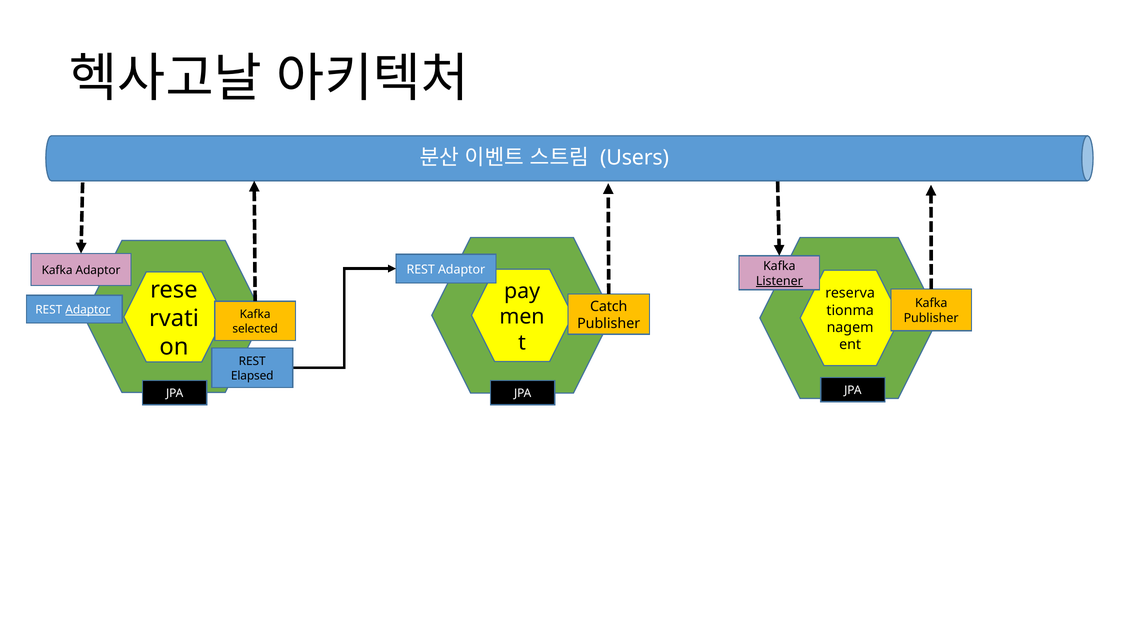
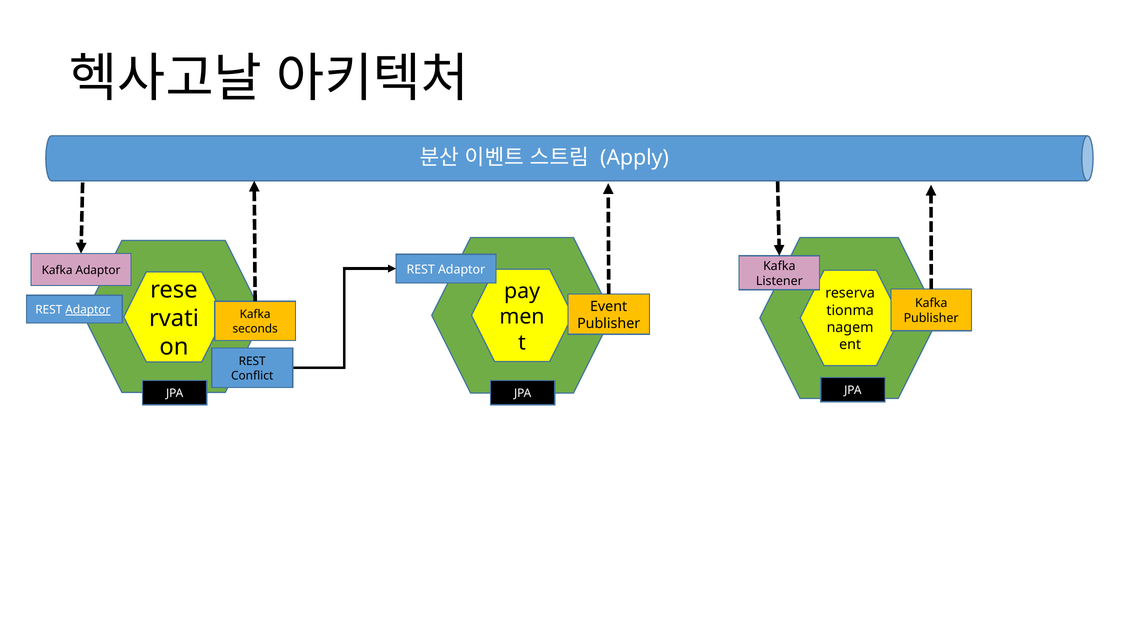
Users: Users -> Apply (634, 158)
Listener underline: present -> none (779, 281)
Catch: Catch -> Event (609, 306)
selected: selected -> seconds (255, 329)
Elapsed: Elapsed -> Conflict (252, 376)
